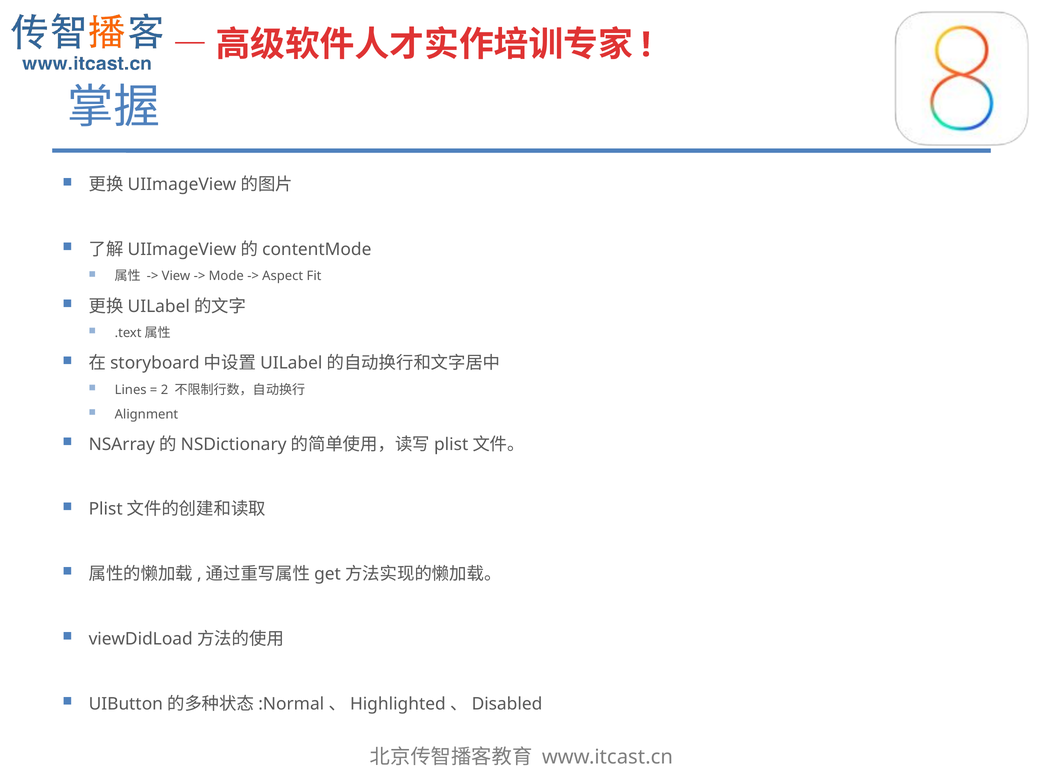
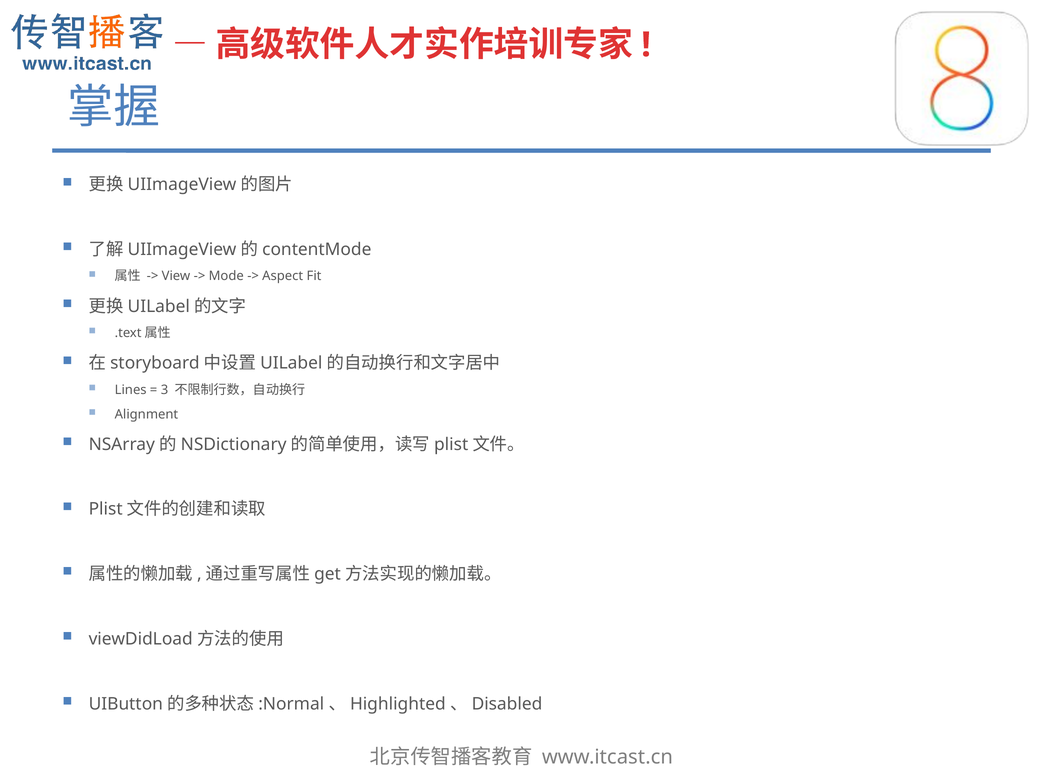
2: 2 -> 3 (165, 390)
